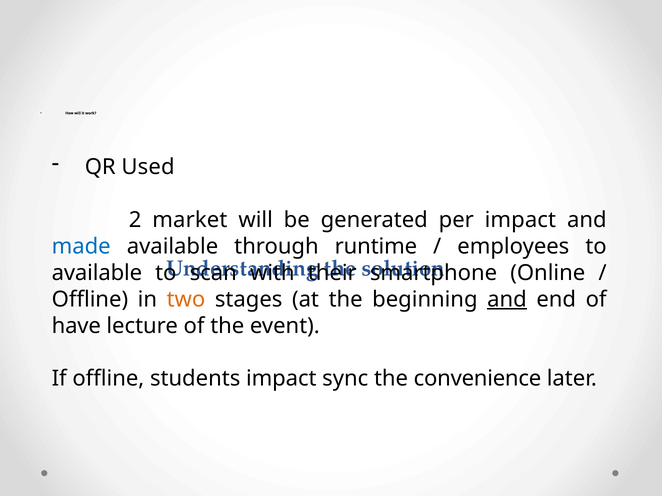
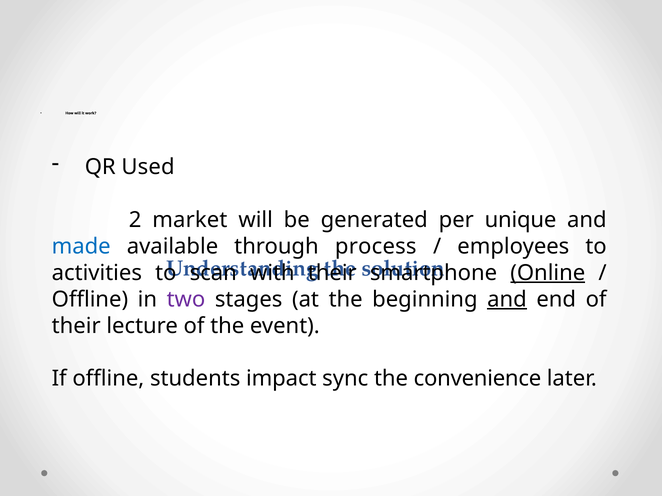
per impact: impact -> unique (521, 220)
runtime: runtime -> process (376, 247)
available: available -> activities (97, 273)
Online underline: none -> present (548, 273)
two colour: orange -> purple (186, 300)
have: have -> their (76, 326)
